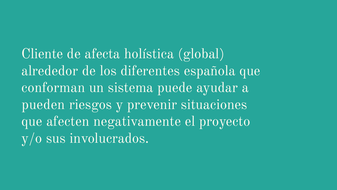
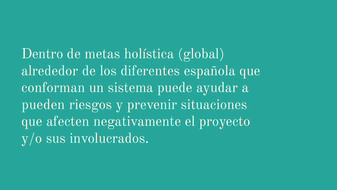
Cliente: Cliente -> Dentro (42, 54)
afecta: afecta -> metas (102, 54)
